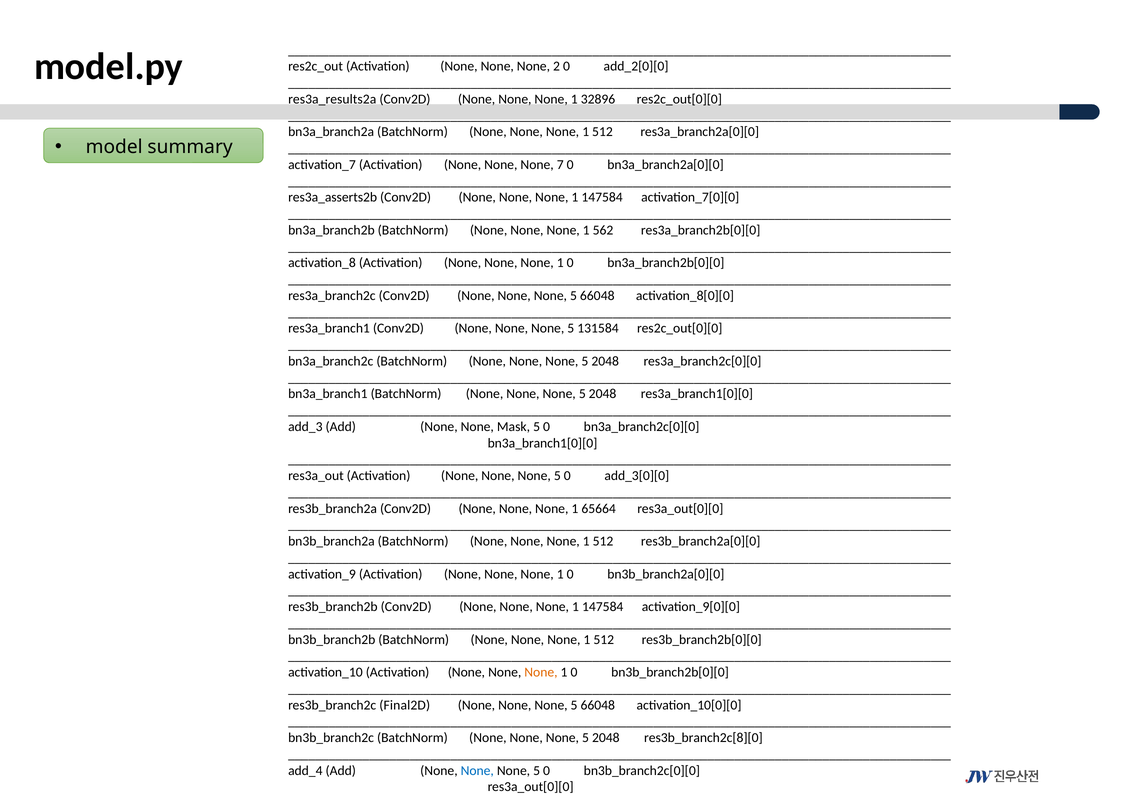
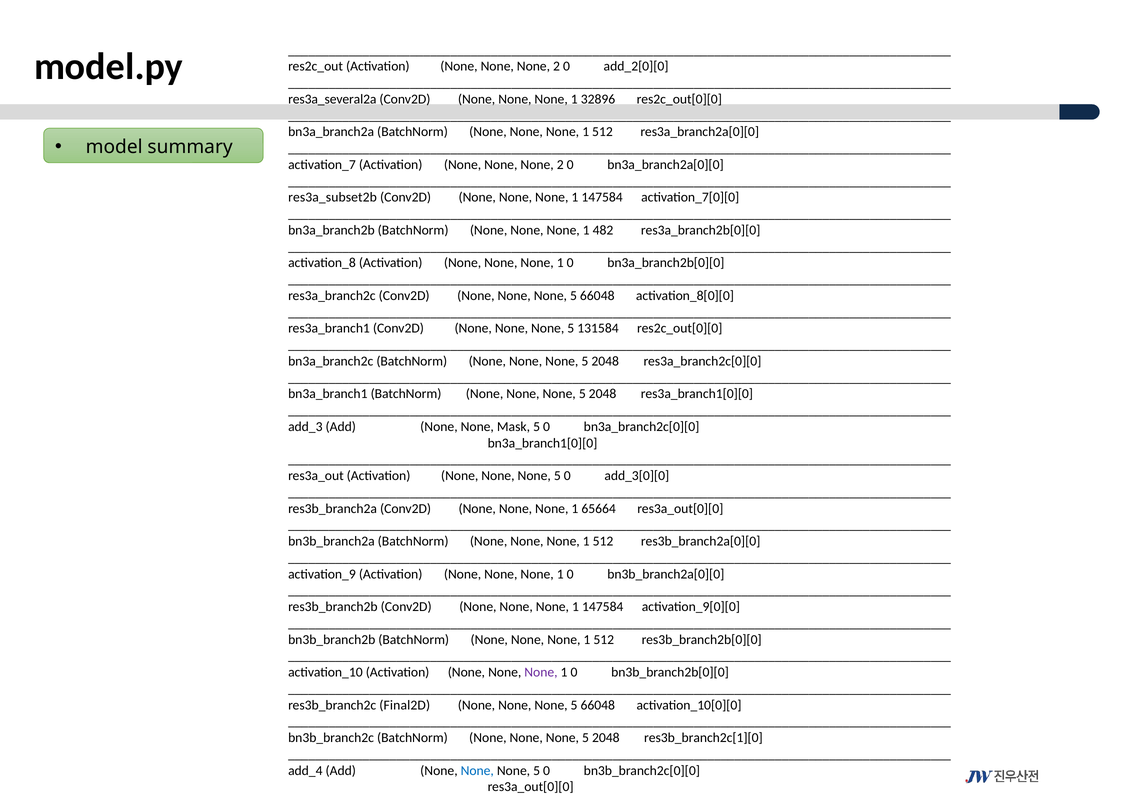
res3a_results2a: res3a_results2a -> res3a_several2a (332, 99)
7: 7 -> 2 (560, 165)
res3a_asserts2b: res3a_asserts2b -> res3a_subset2b (333, 198)
562: 562 -> 482 (603, 230)
None colour: orange -> purple (541, 673)
res3b_branch2c[8][0: res3b_branch2c[8][0 -> res3b_branch2c[1][0 (703, 738)
